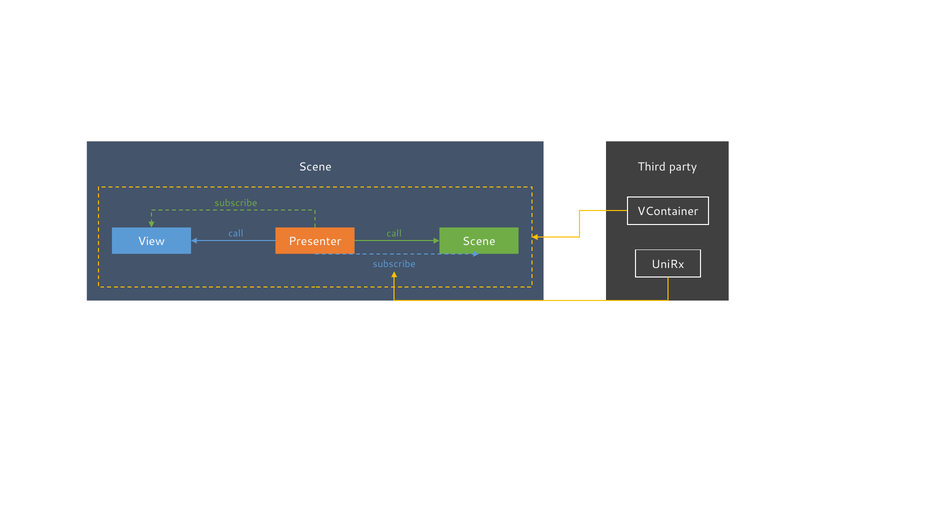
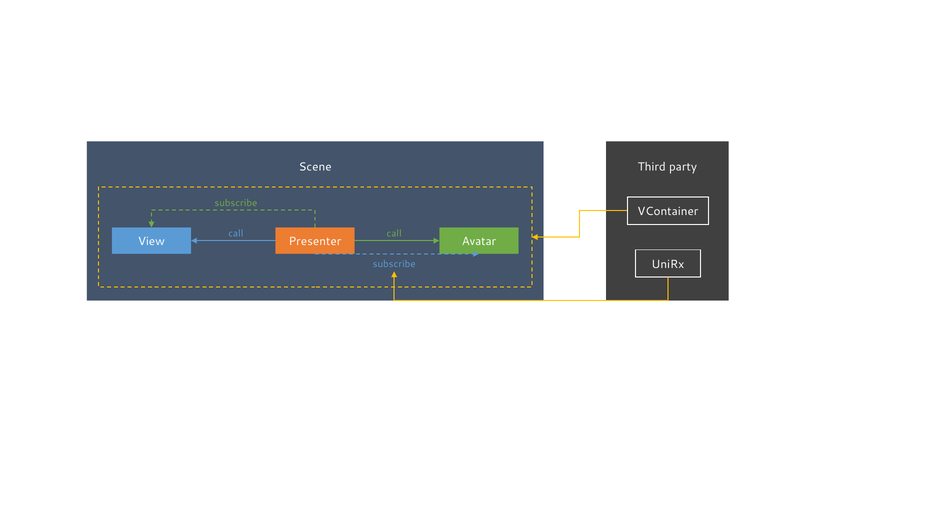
View Scene: Scene -> Avatar (479, 242)
